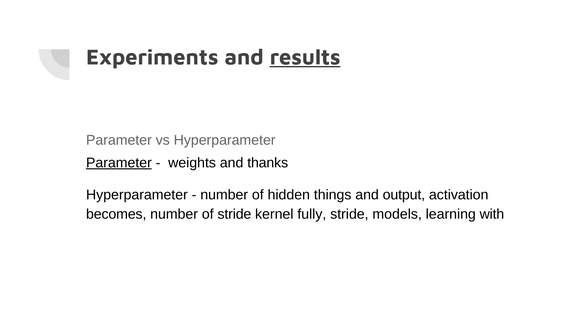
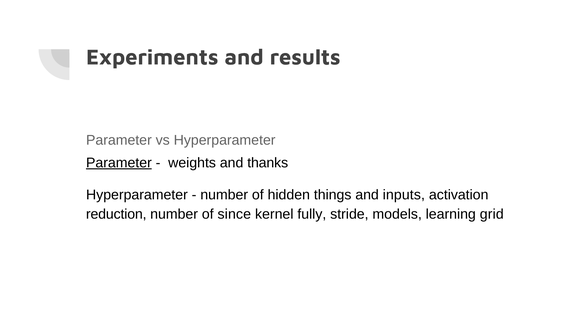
results underline: present -> none (305, 57)
output: output -> inputs (404, 195)
becomes: becomes -> reduction (116, 214)
of stride: stride -> since (234, 214)
with: with -> grid (492, 214)
